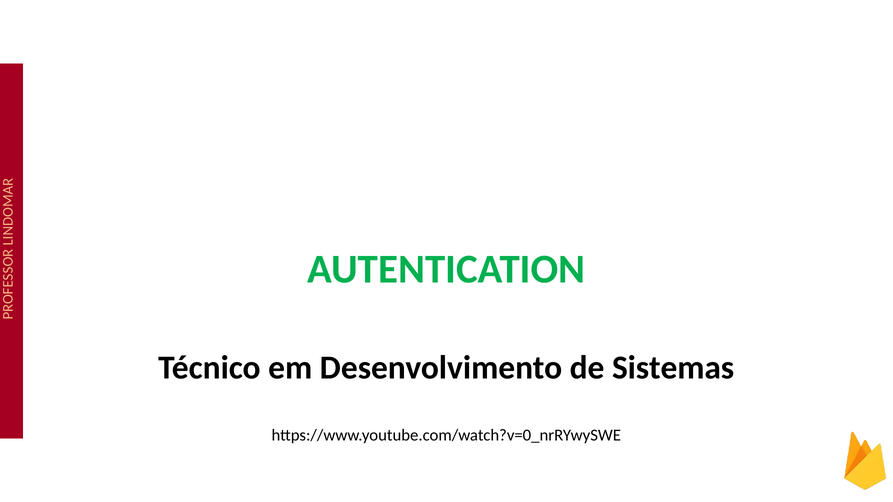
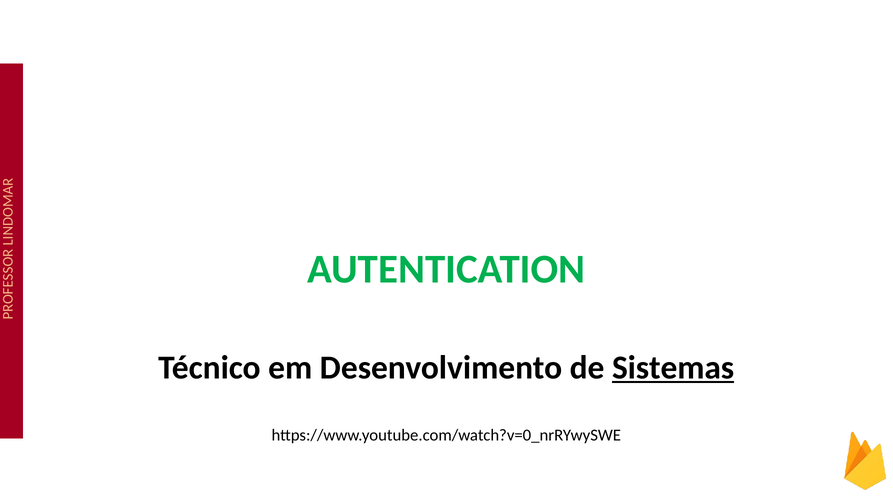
Sistemas underline: none -> present (673, 368)
